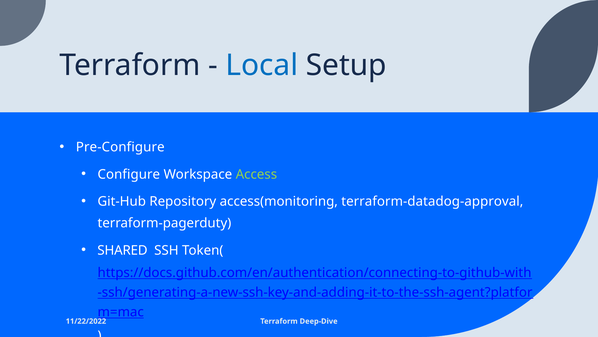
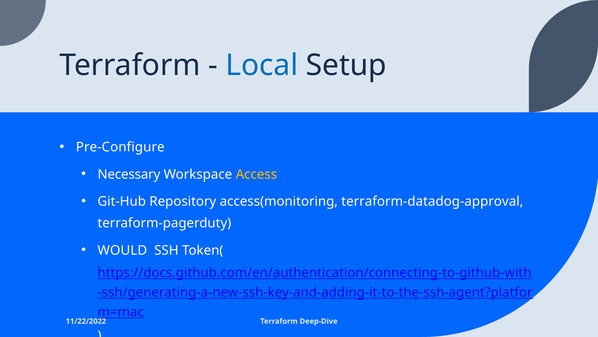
Configure: Configure -> Necessary (129, 174)
Access colour: light green -> yellow (256, 174)
SHARED: SHARED -> WOULD (122, 250)
